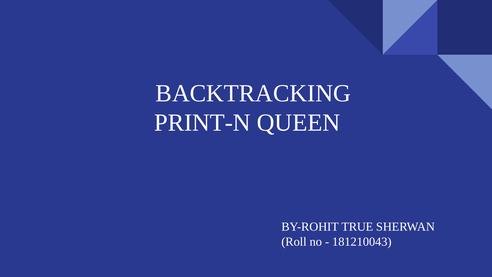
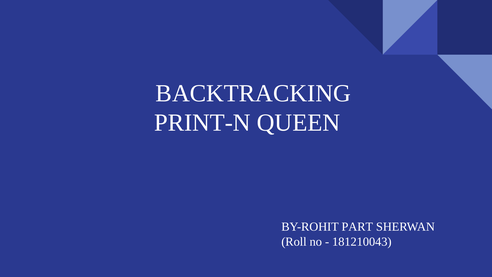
TRUE: TRUE -> PART (357, 227)
